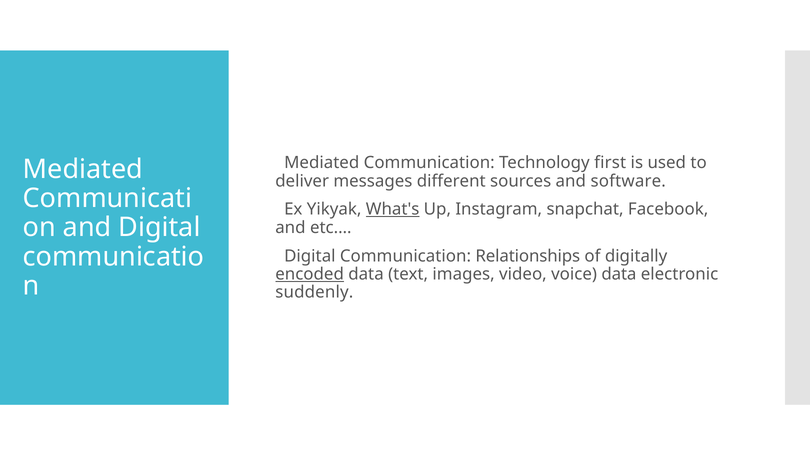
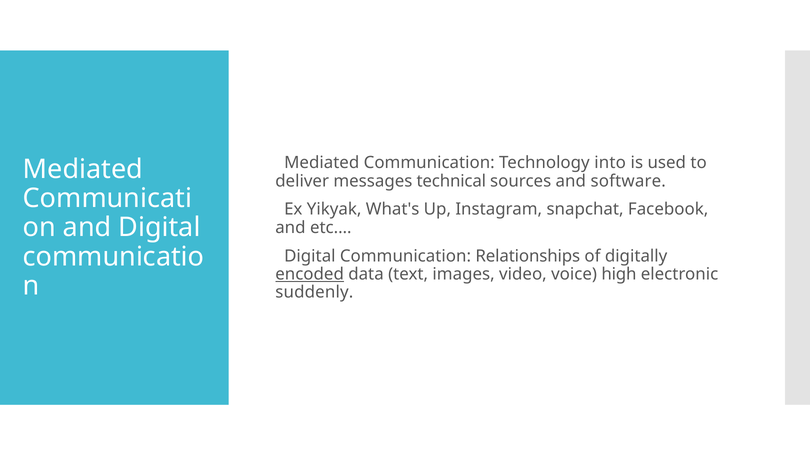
first: first -> into (610, 163)
different: different -> technical (451, 181)
What's underline: present -> none (393, 209)
voice data: data -> high (619, 274)
